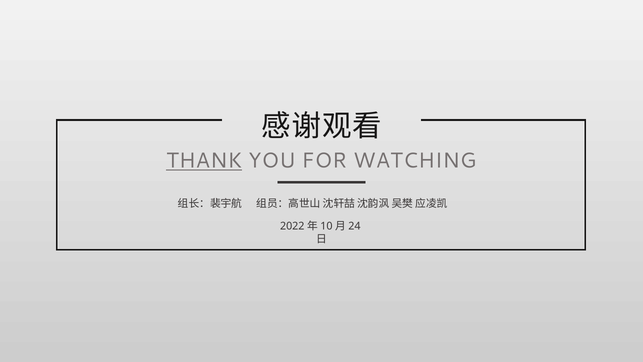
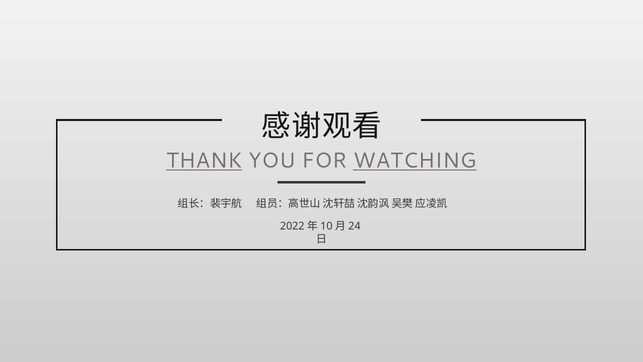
WATCHING underline: none -> present (415, 161)
